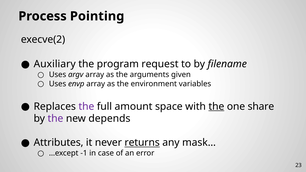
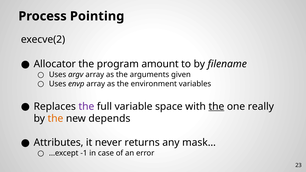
Auxiliary: Auxiliary -> Allocator (55, 64)
request: request -> amount (160, 64)
amount: amount -> variable (134, 106)
share: share -> really (261, 106)
the colour: purple -> orange (55, 119)
returns underline: present -> none (142, 143)
